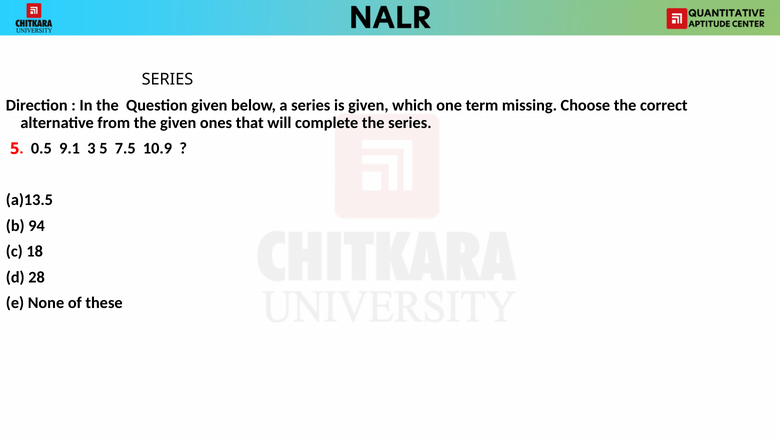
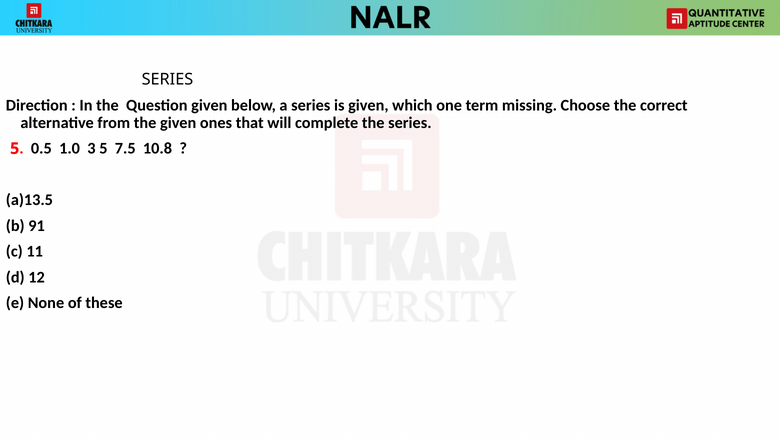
9.1: 9.1 -> 1.0 (70, 148)
10.9: 10.9 -> 10.8 (157, 148)
94: 94 -> 91 (37, 226)
18: 18 -> 11 (35, 251)
28: 28 -> 12 (37, 277)
